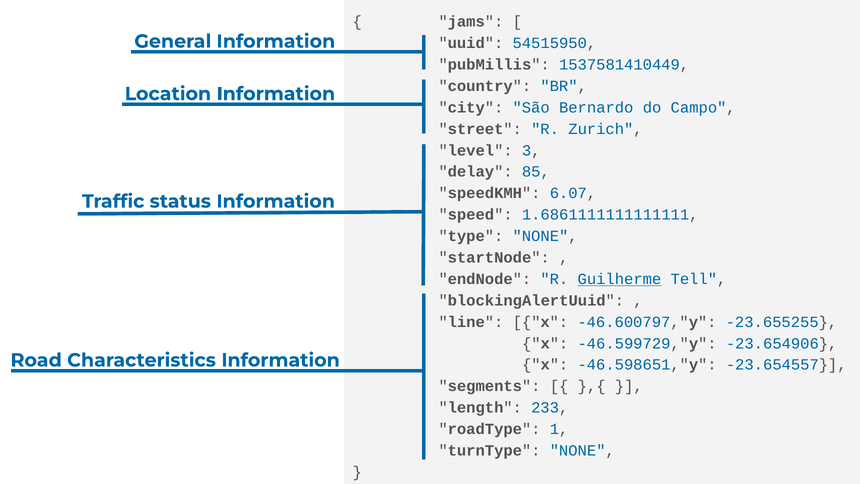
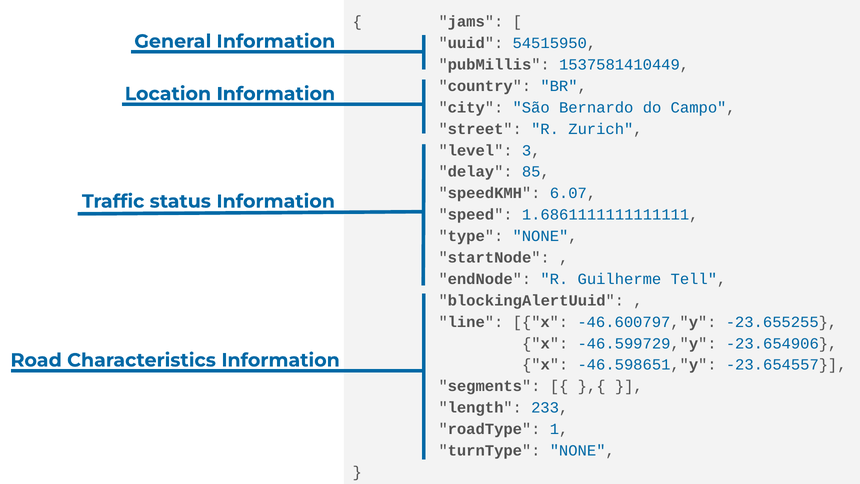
Guilherme underline: present -> none (619, 279)
